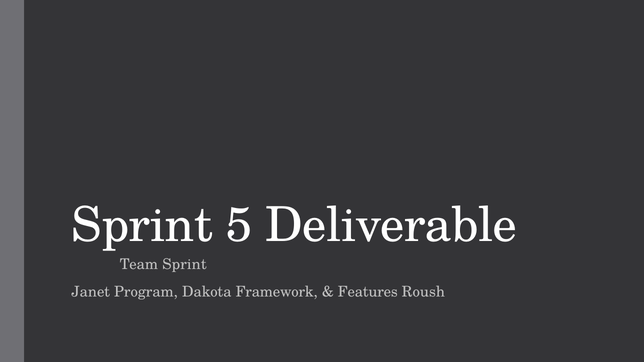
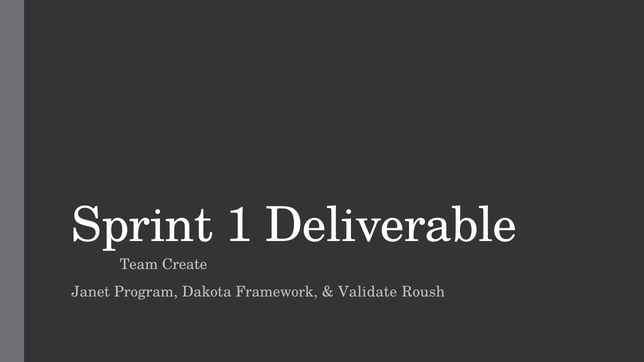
5: 5 -> 1 (239, 225)
Team Sprint: Sprint -> Create (185, 265)
Features: Features -> Validate (368, 292)
